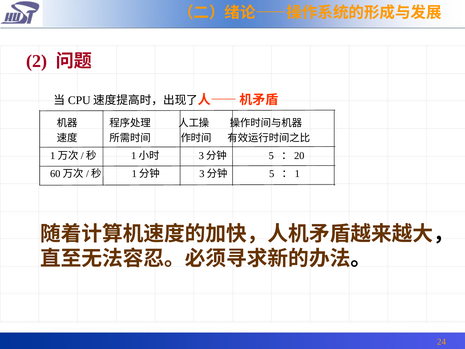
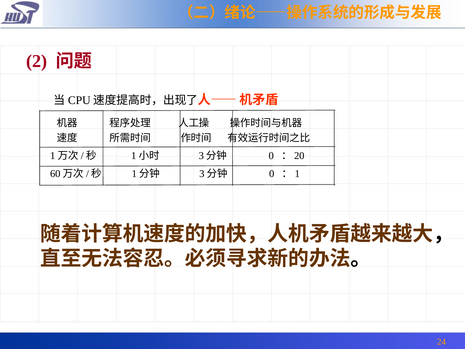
5: 5 -> 0 (271, 156)
5: 5 -> 0 (272, 174)
